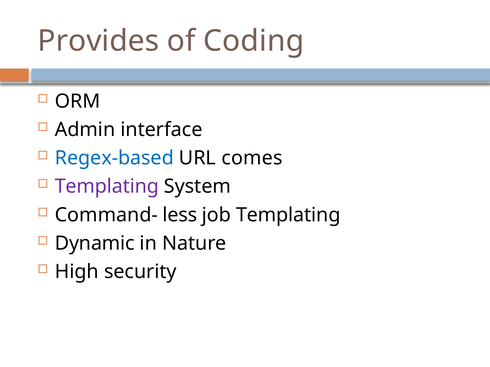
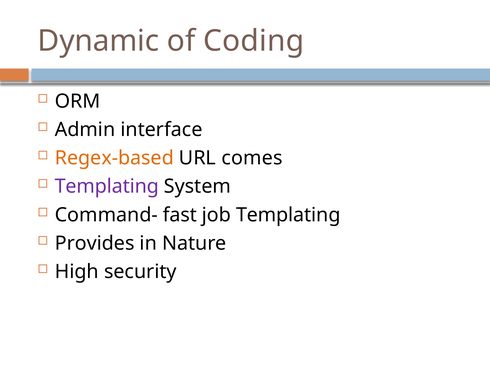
Provides: Provides -> Dynamic (98, 41)
Regex-based colour: blue -> orange (114, 158)
less: less -> fast (180, 215)
Dynamic: Dynamic -> Provides (95, 244)
